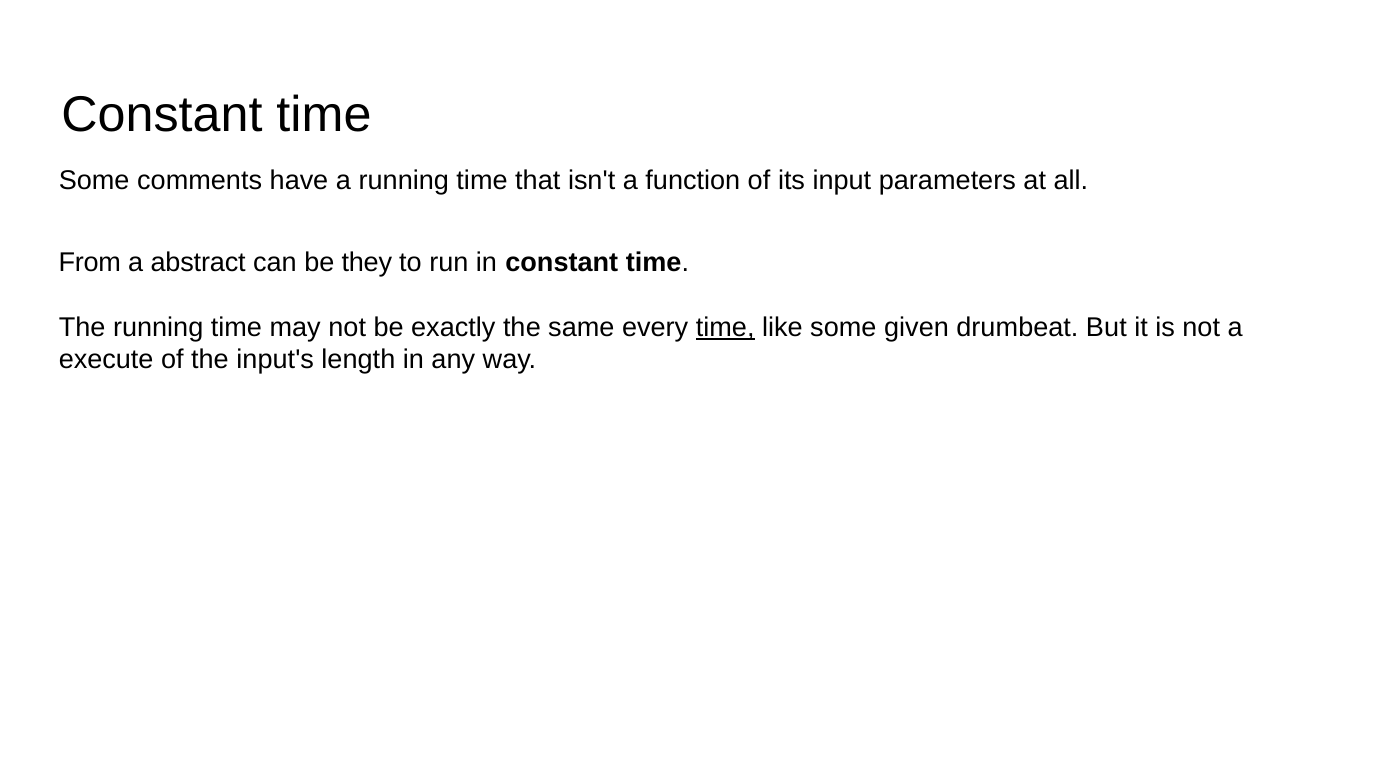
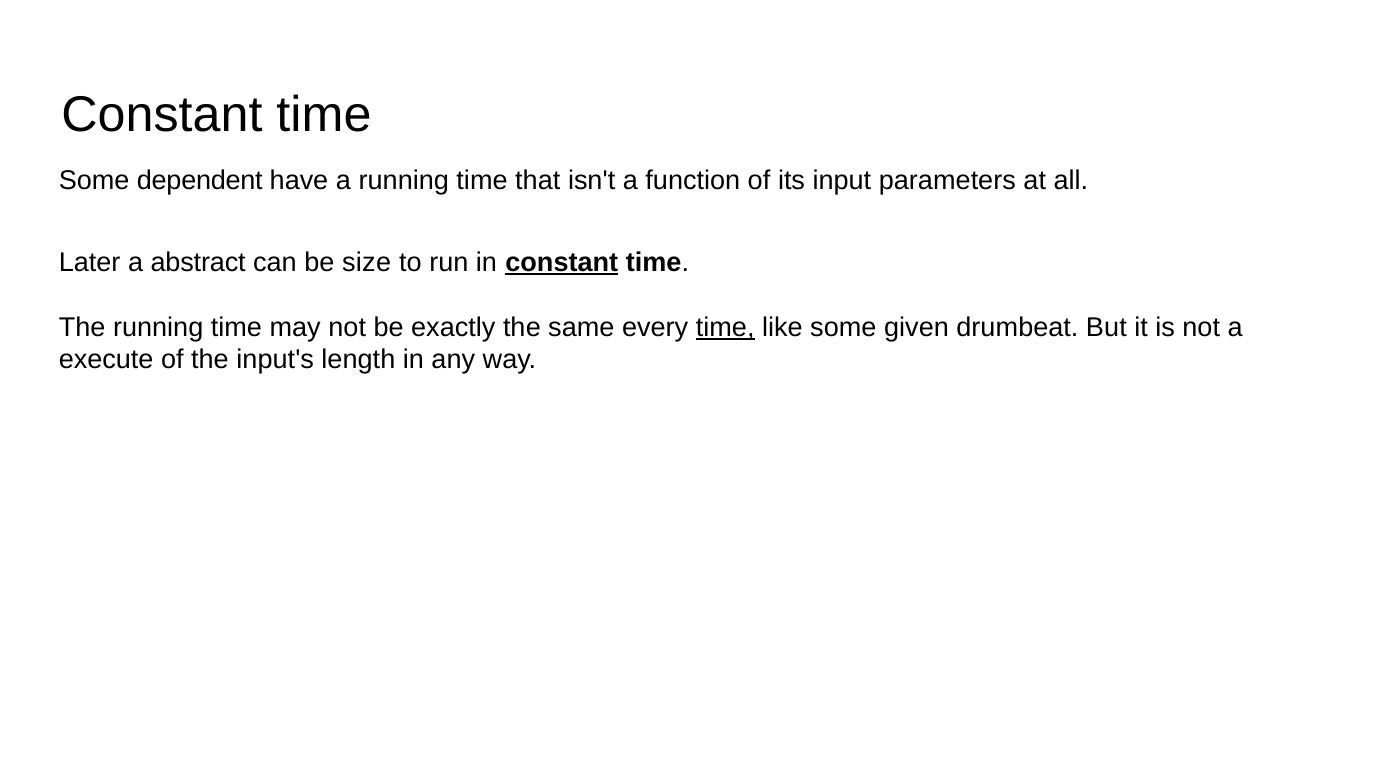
comments: comments -> dependent (200, 180)
From: From -> Later (90, 262)
they: they -> size (367, 262)
constant underline: none -> present (562, 262)
